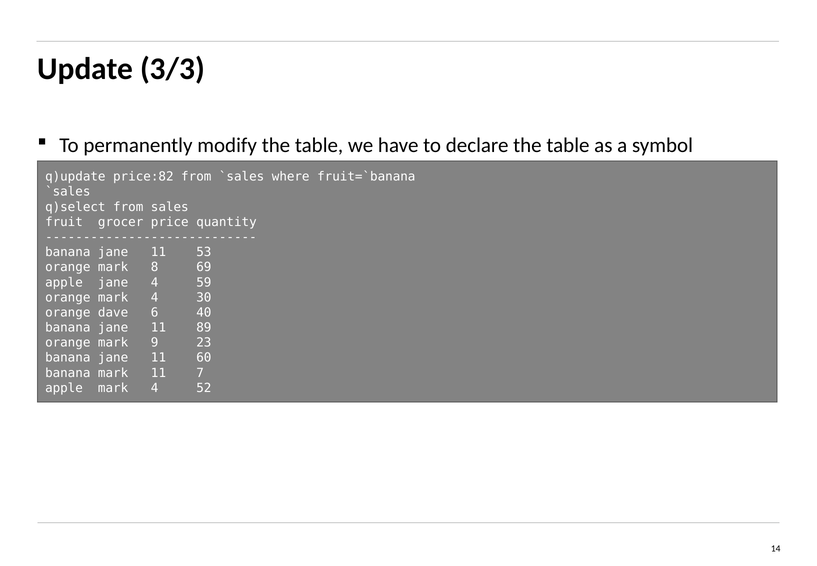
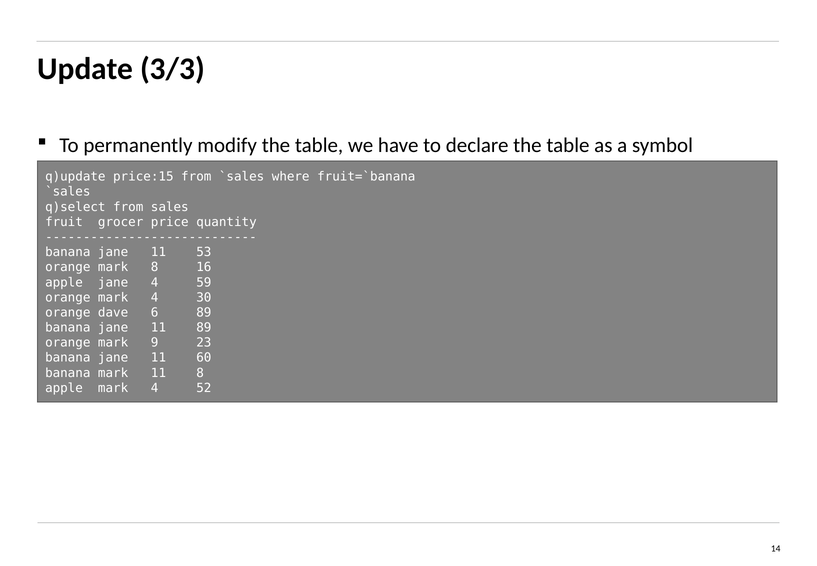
price:82: price:82 -> price:15 (143, 177)
69: 69 -> 16 (204, 267)
6 40: 40 -> 89 (204, 312)
11 7: 7 -> 8 (200, 373)
